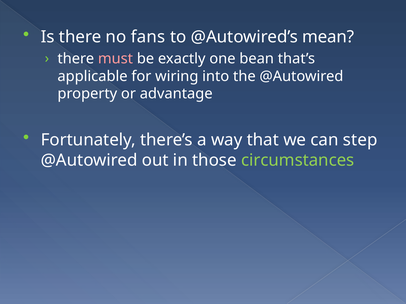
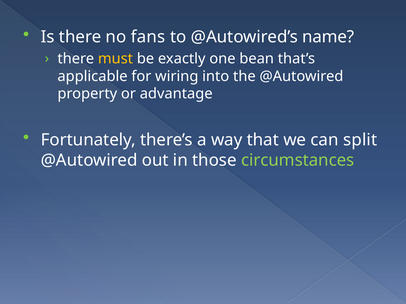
mean: mean -> name (328, 37)
must colour: pink -> yellow (115, 59)
step: step -> split (360, 140)
